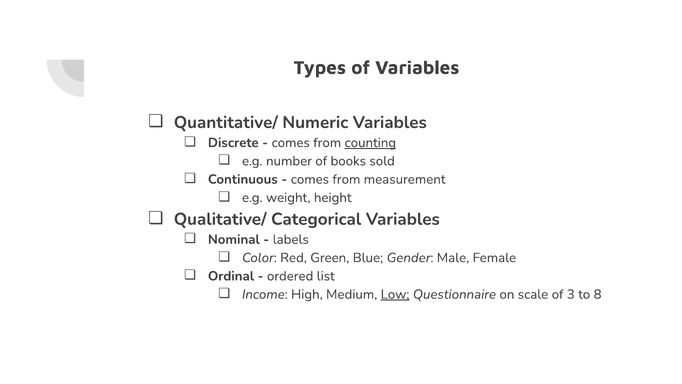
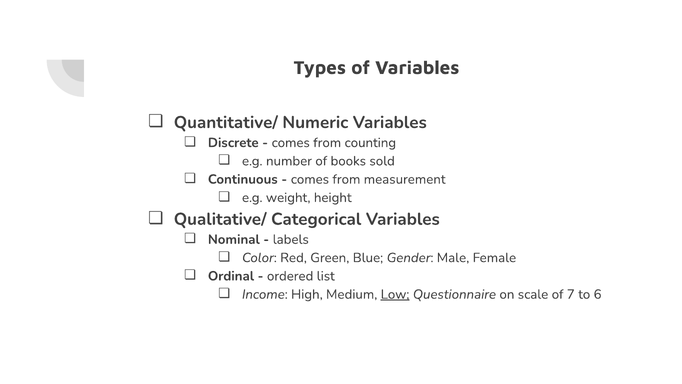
counting underline: present -> none (370, 143)
3: 3 -> 7 (571, 294)
8: 8 -> 6 (598, 294)
